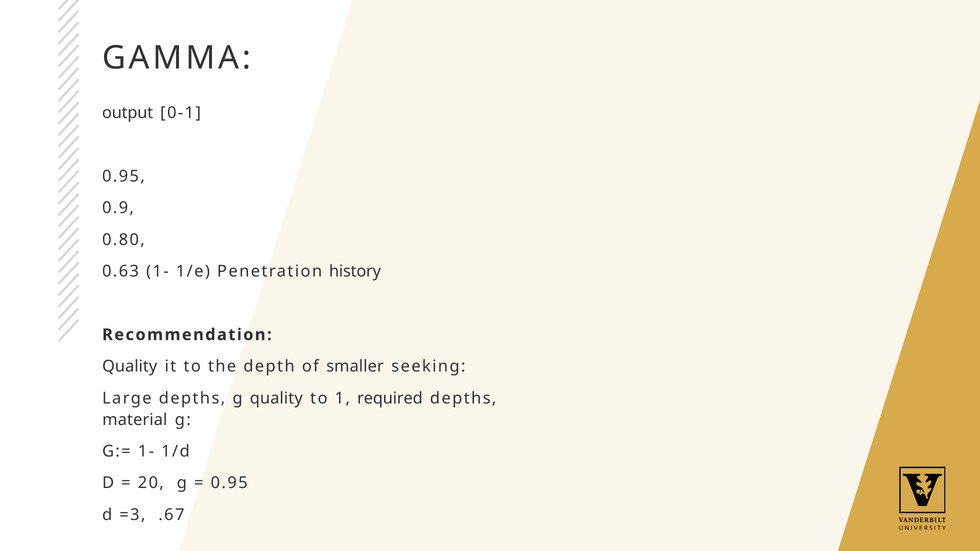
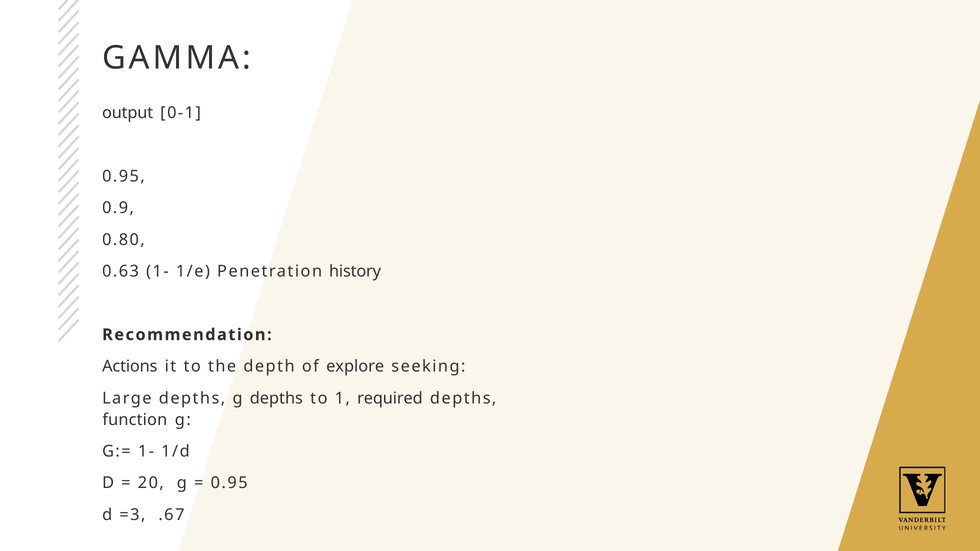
Quality: Quality -> Actions (130, 367)
smaller: smaller -> explore (355, 367)
g quality: quality -> depths (276, 398)
material: material -> function (135, 420)
